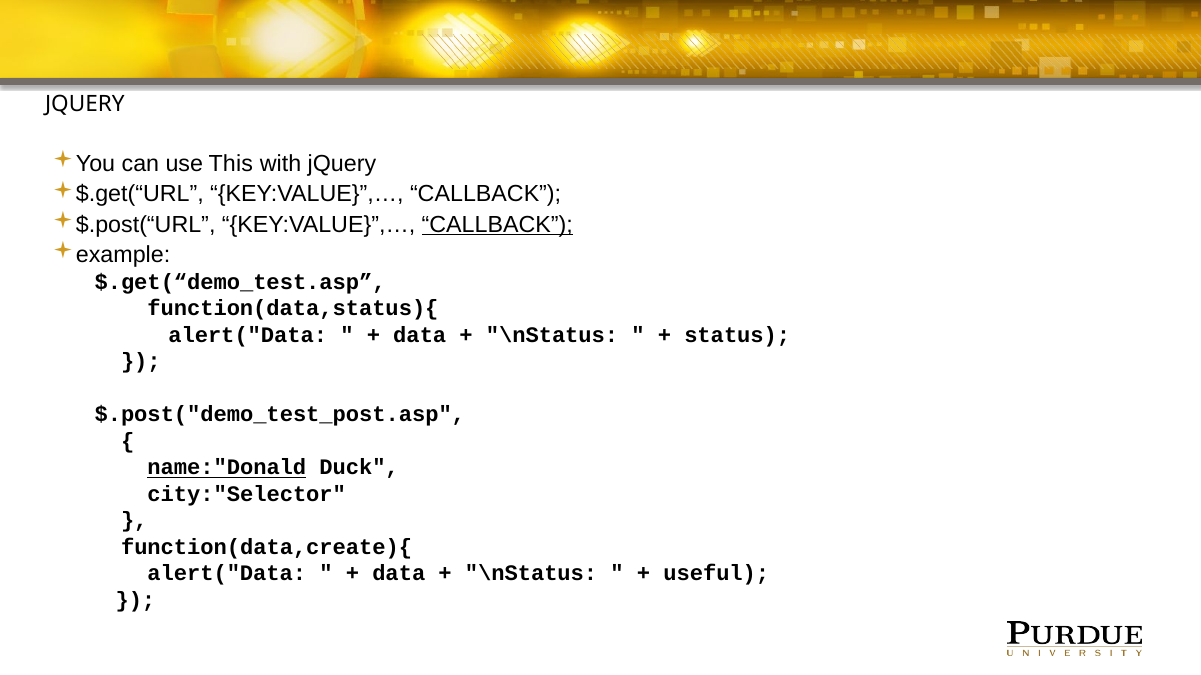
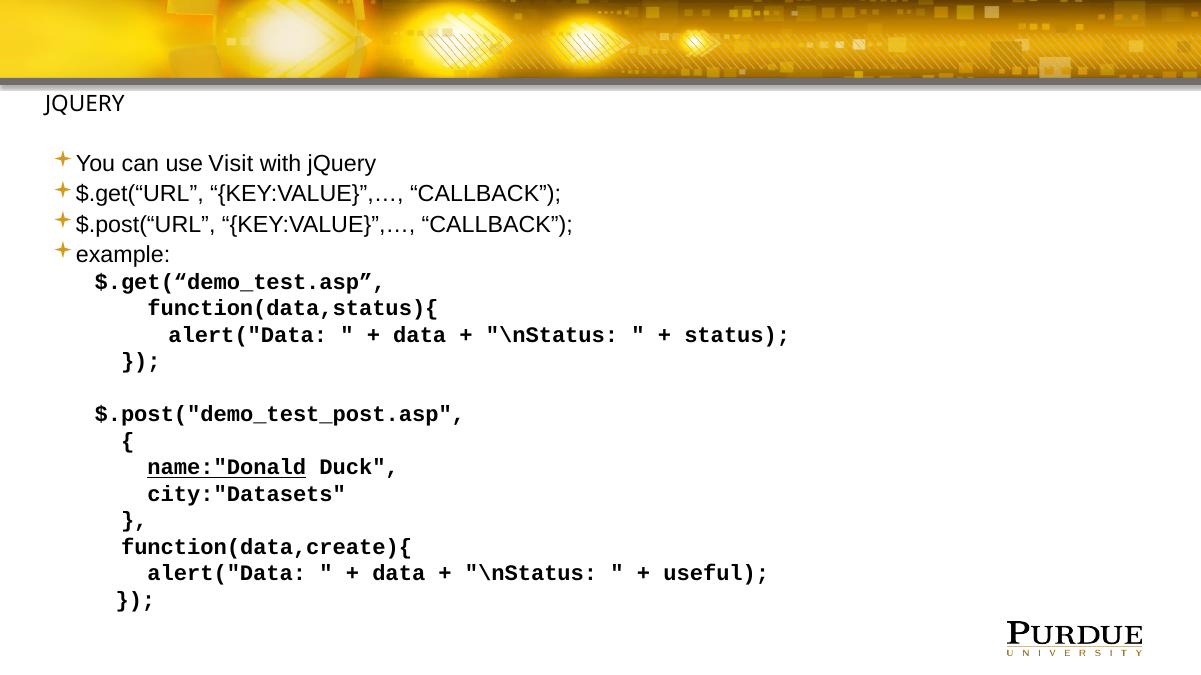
This: This -> Visit (231, 164)
CALLBACK underline: present -> none (497, 225)
city:"Selector: city:"Selector -> city:"Datasets (247, 495)
